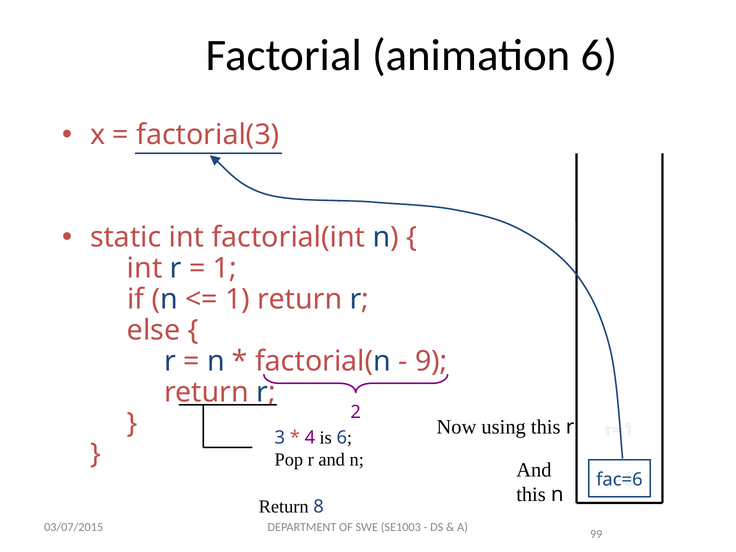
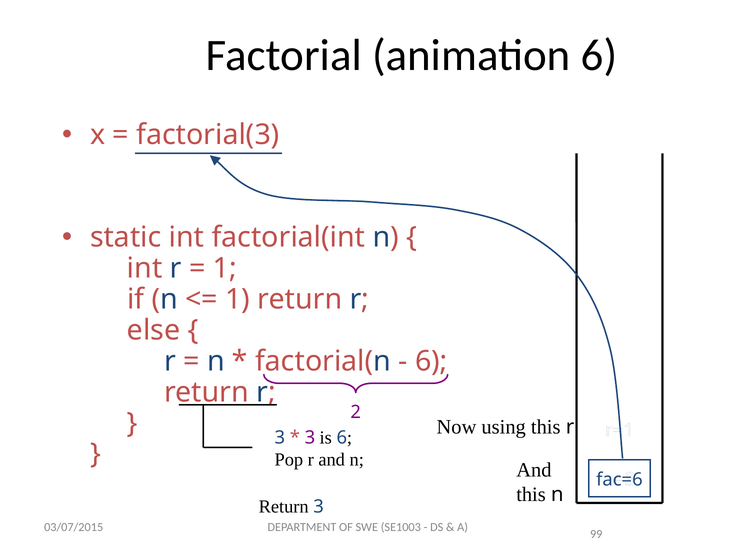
9: 9 -> 6 (431, 361)
4: 4 -> 3 (310, 438)
Return 8: 8 -> 3 (319, 507)
